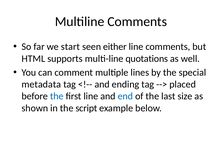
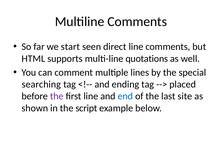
either: either -> direct (115, 47)
metadata: metadata -> searching (41, 84)
the colour: blue -> purple (57, 96)
size: size -> site (185, 96)
